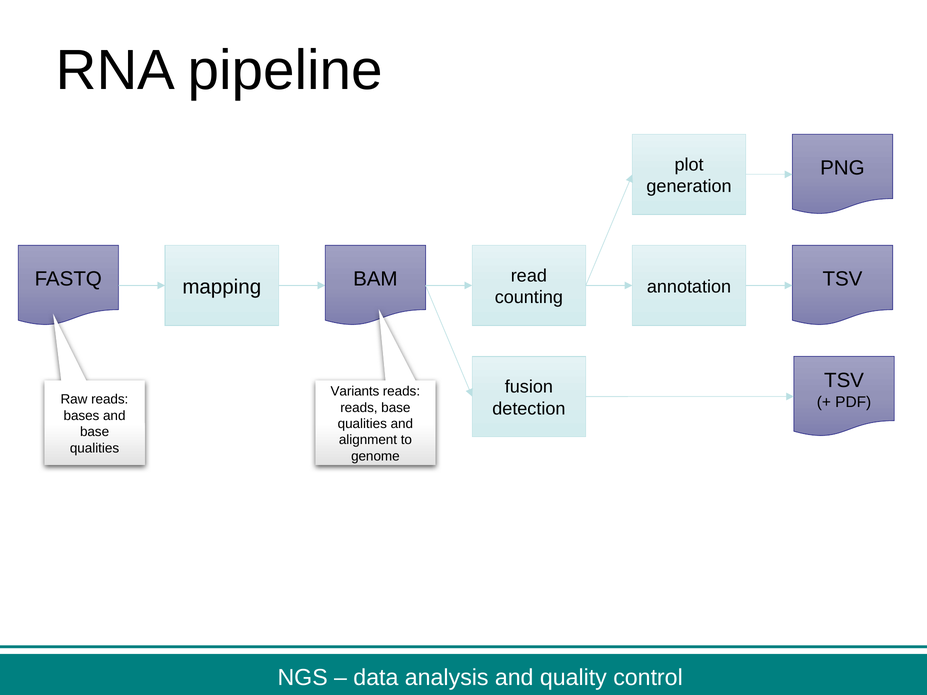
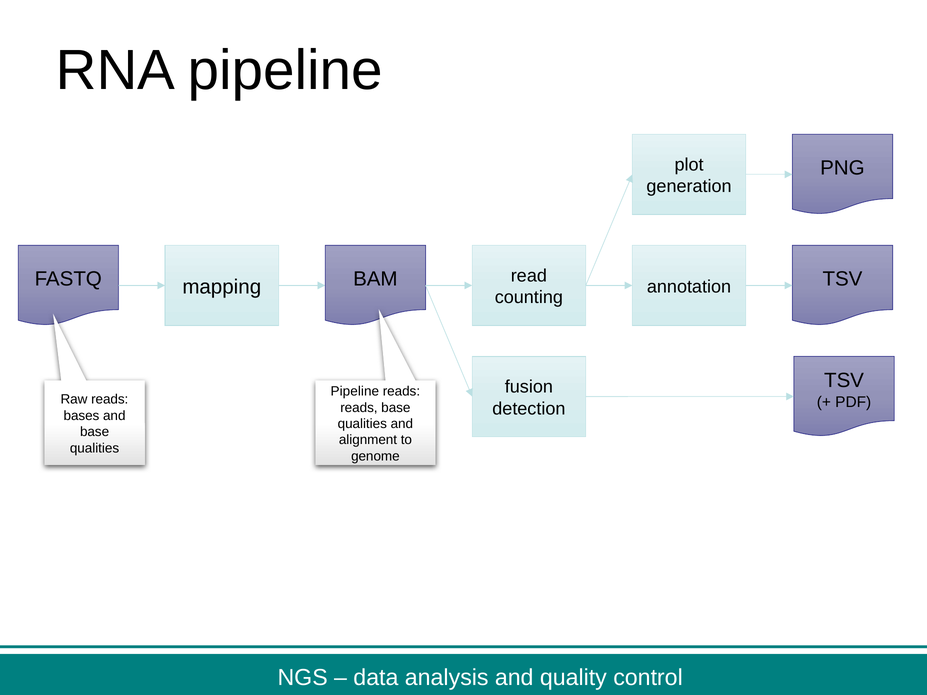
Variants: Variants -> Pipeline (355, 392)
